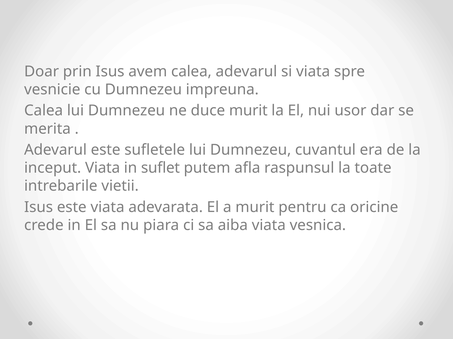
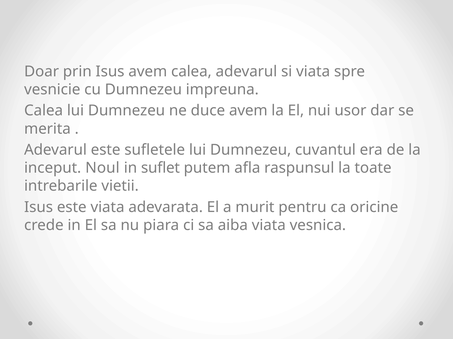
duce murit: murit -> avem (248, 111)
inceput Viata: Viata -> Noul (102, 168)
